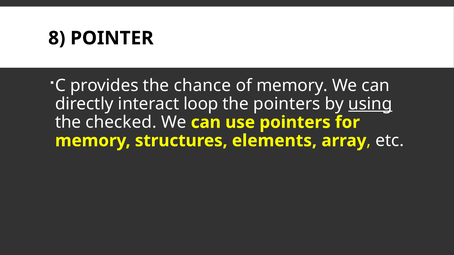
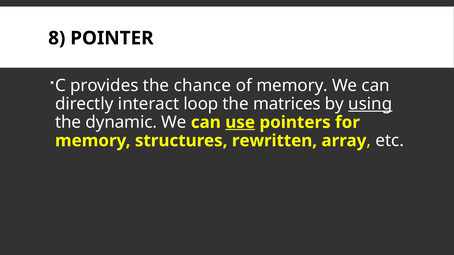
the pointers: pointers -> matrices (287, 104)
checked: checked -> dynamic (121, 122)
use underline: none -> present (240, 122)
elements: elements -> rewritten (274, 141)
